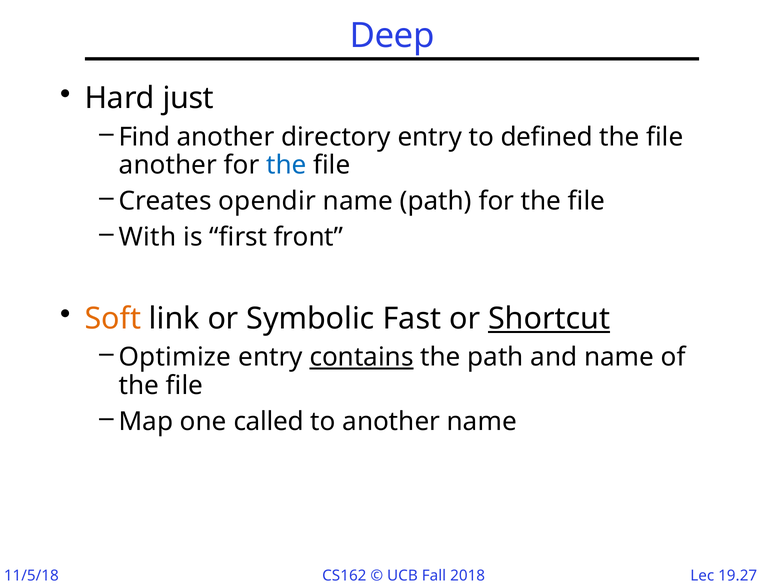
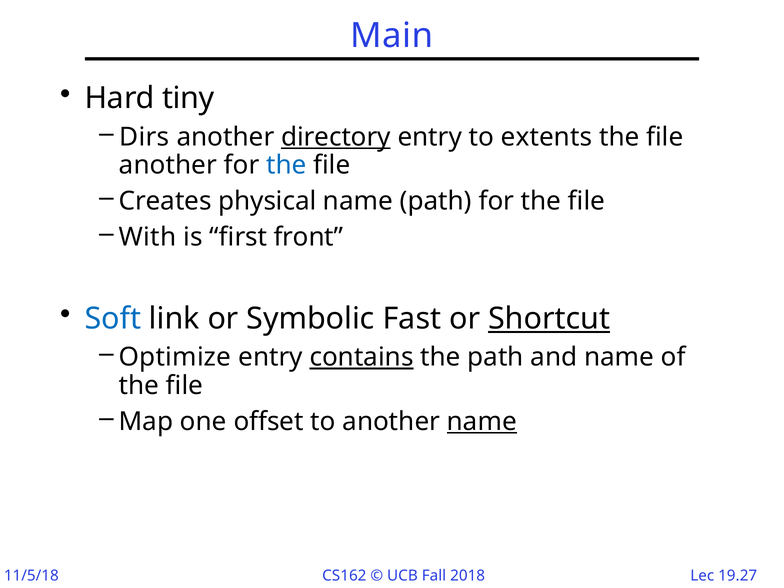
Deep: Deep -> Main (392, 36)
just: just -> tiny (188, 98)
Find: Find -> Dirs (144, 137)
directory underline: none -> present (336, 137)
defined: defined -> extents (546, 137)
opendir: opendir -> physical (267, 201)
Soft colour: orange -> blue (113, 319)
called: called -> offset (269, 421)
name underline: none -> present (482, 421)
